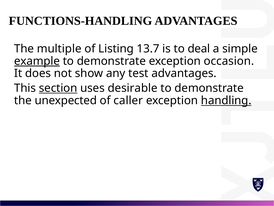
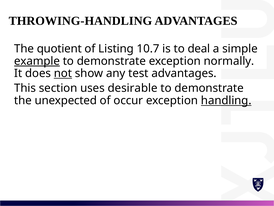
FUNCTIONS-HANDLING: FUNCTIONS-HANDLING -> THROWING-HANDLING (80, 21)
multiple: multiple -> quotient (59, 49)
13.7: 13.7 -> 10.7 (148, 49)
occasion: occasion -> normally (229, 61)
not underline: none -> present (63, 73)
section underline: present -> none (58, 88)
caller: caller -> occur (128, 100)
